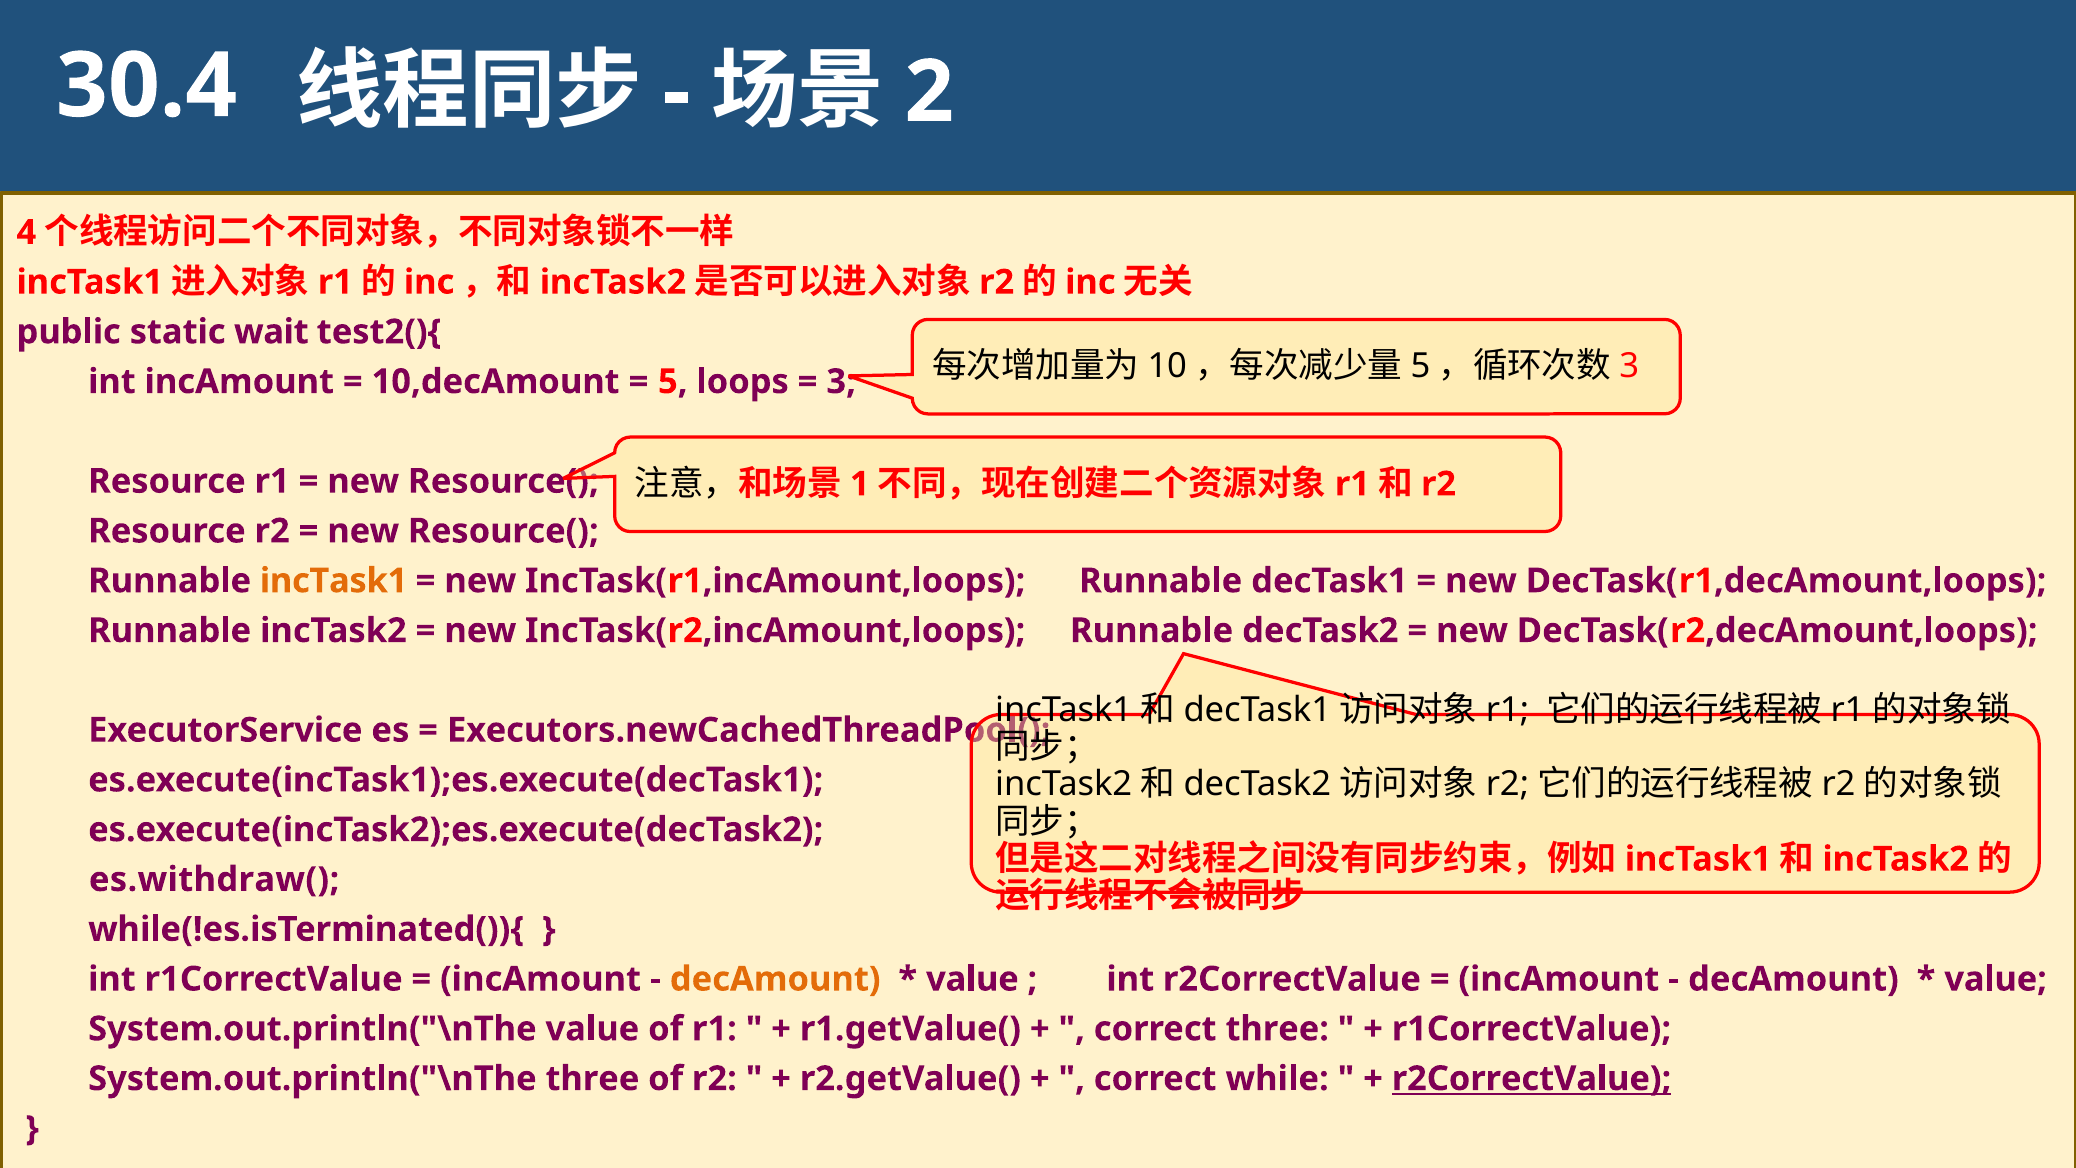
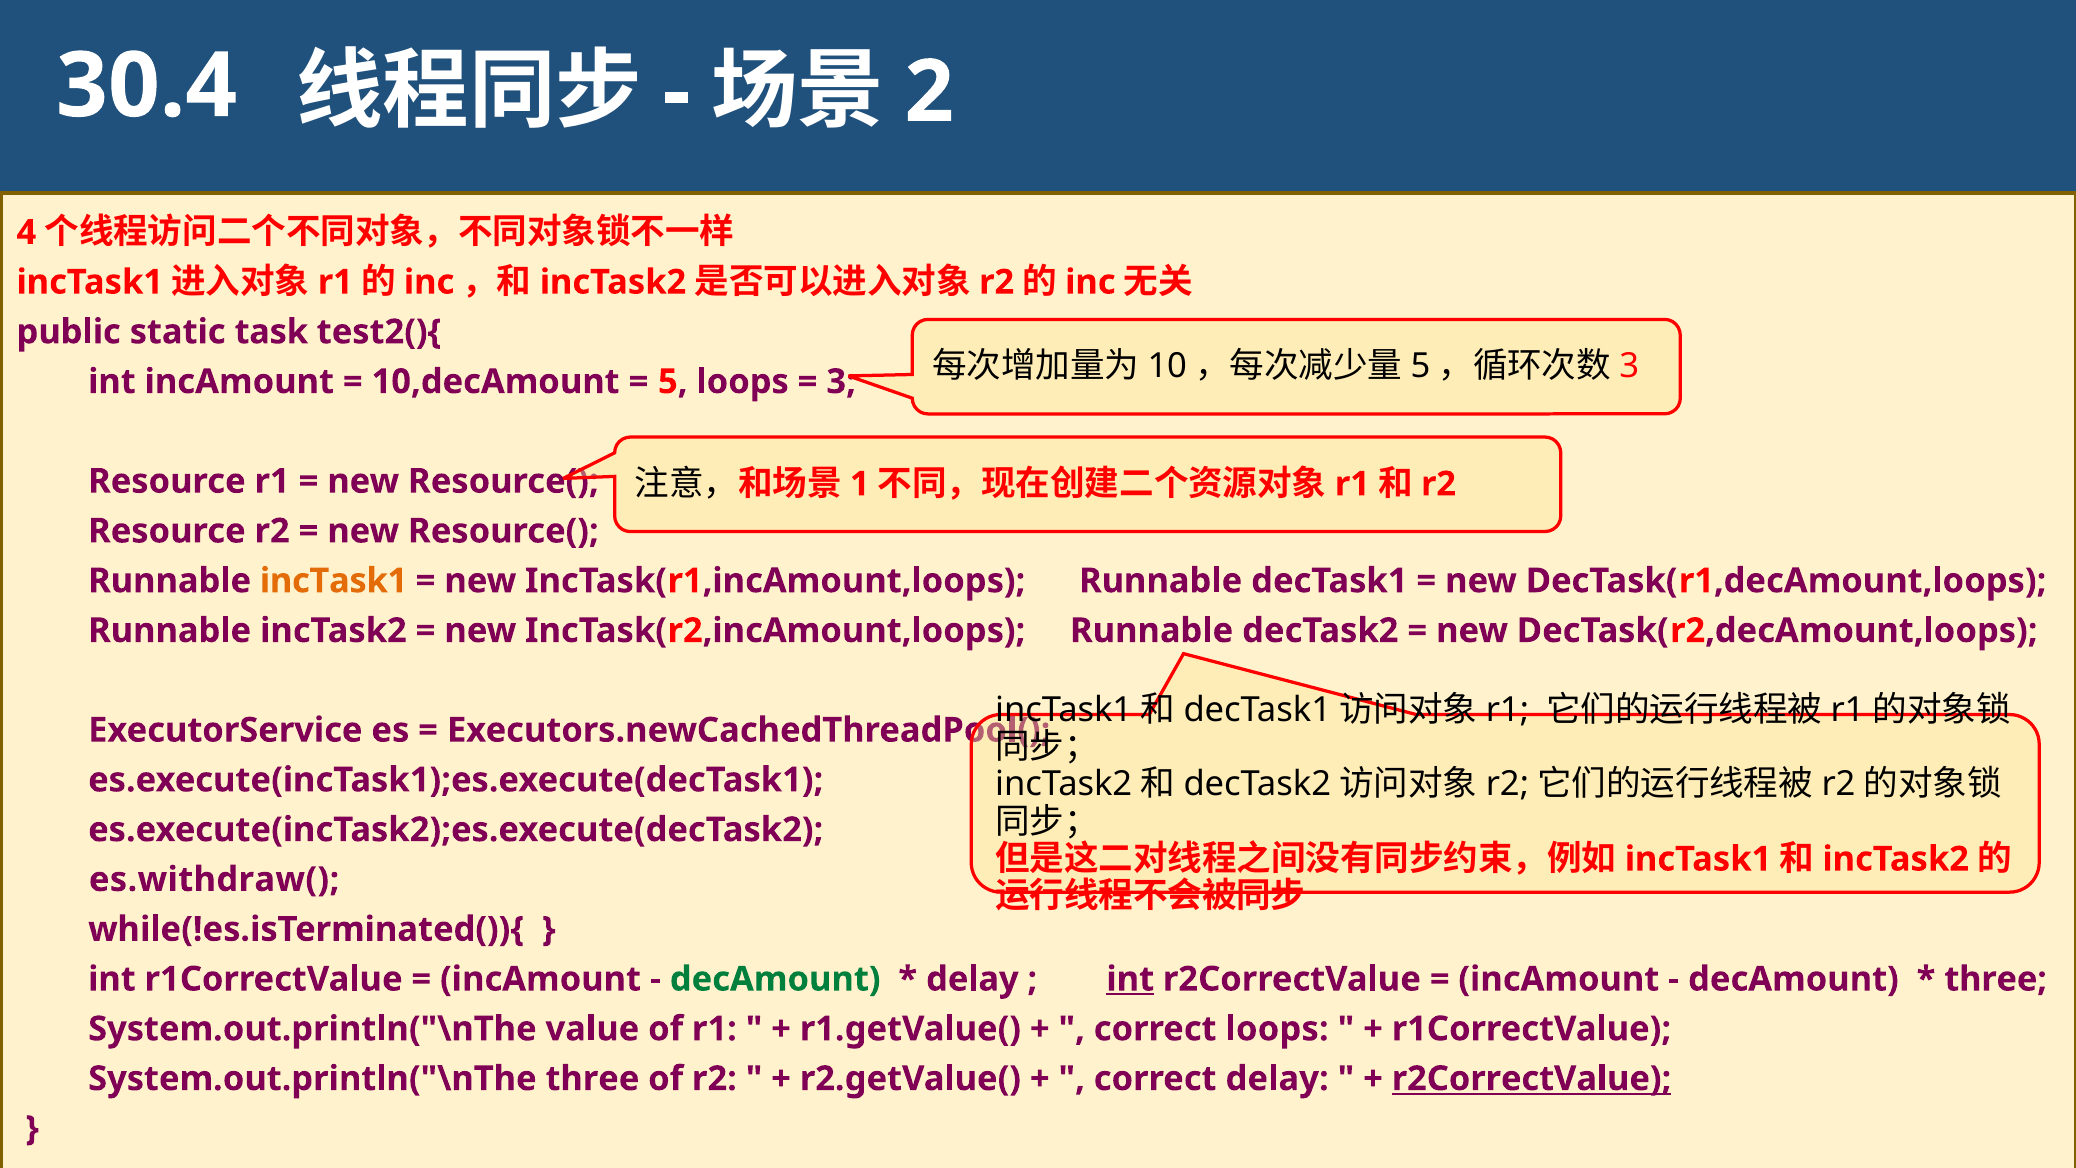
wait: wait -> task (271, 332)
decAmount colour: orange -> green (775, 979)
value: value -> delay (972, 979)
int underline: none -> present (1130, 979)
value: value -> three (1996, 979)
correct three: three -> loops (1277, 1029)
correct while: while -> delay (1277, 1078)
